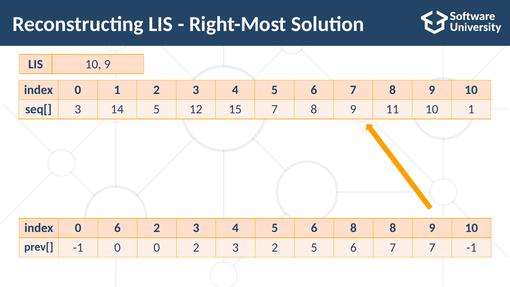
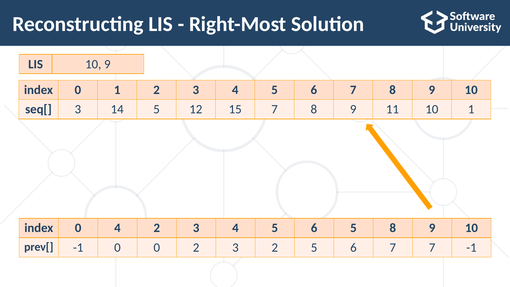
0 6: 6 -> 4 (117, 228)
6 8: 8 -> 5 (353, 228)
